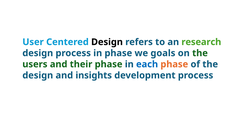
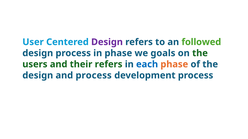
Design colour: black -> purple (107, 42)
research: research -> followed (201, 42)
their phase: phase -> refers (109, 64)
and insights: insights -> process (94, 76)
